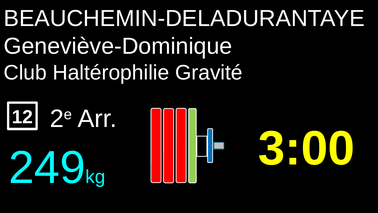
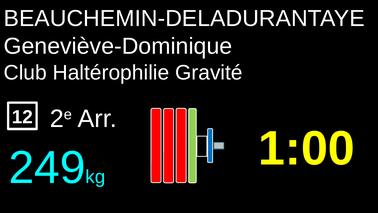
3:00: 3:00 -> 1:00 (306, 148)
